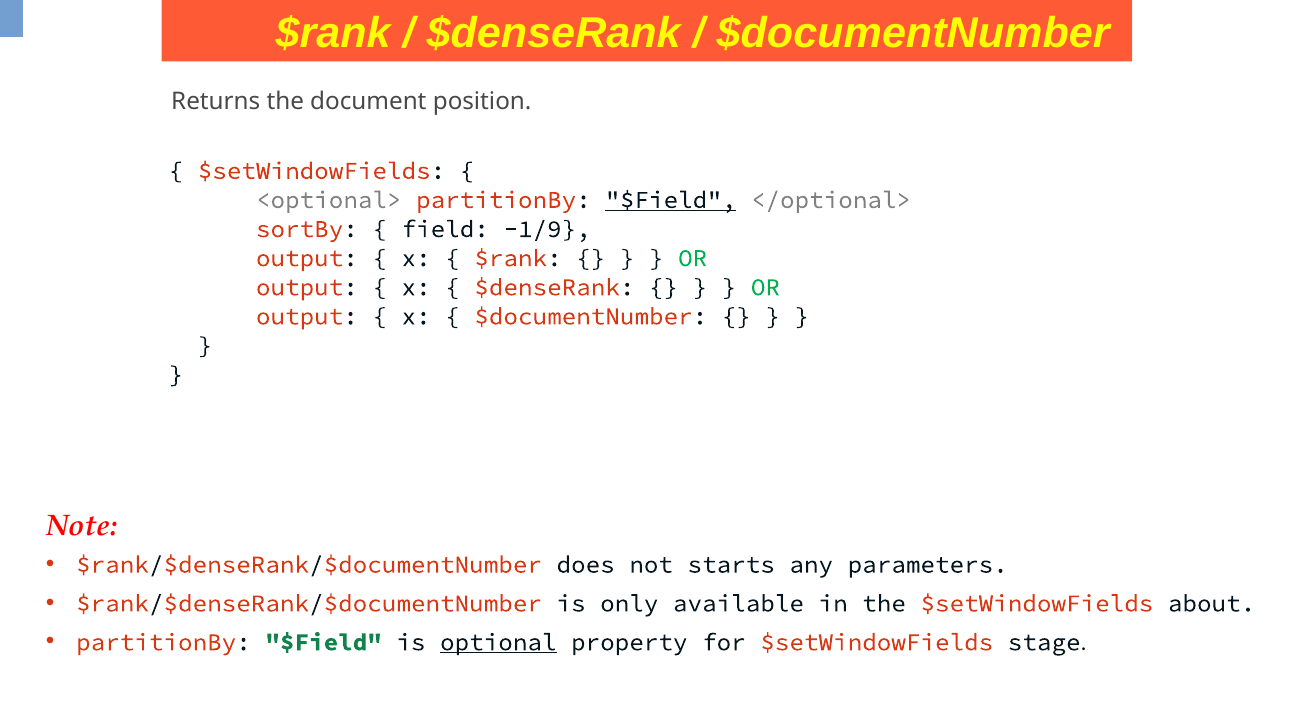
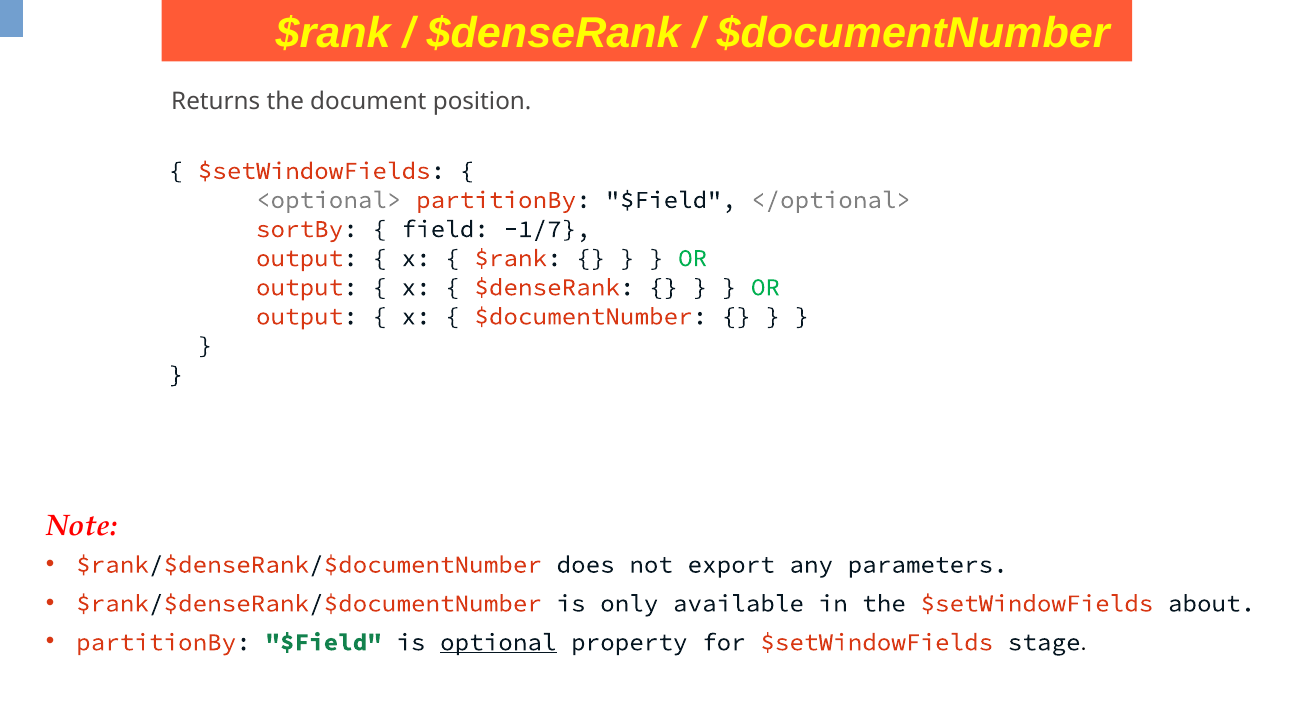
$Field underline: present -> none (671, 200)
-1/9: -1/9 -> -1/7 (547, 229)
starts: starts -> export (731, 565)
